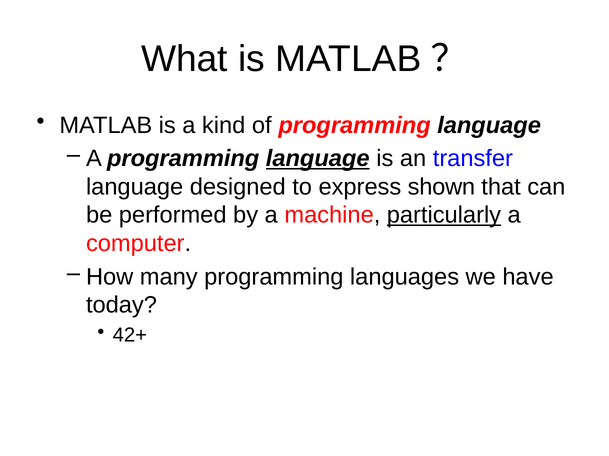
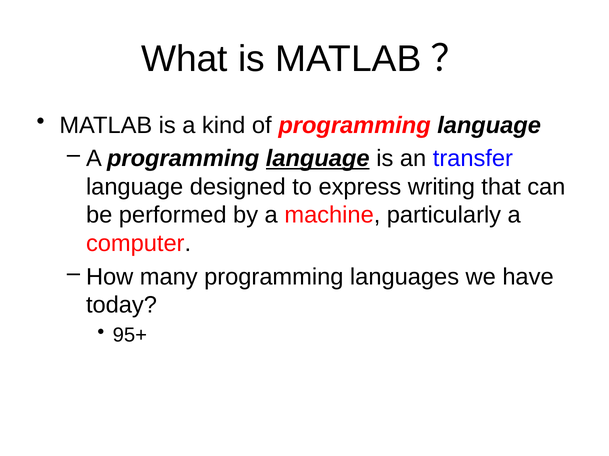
shown: shown -> writing (441, 187)
particularly underline: present -> none (444, 216)
42+: 42+ -> 95+ (130, 336)
